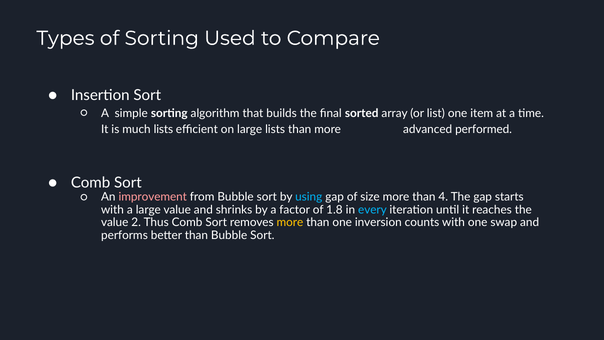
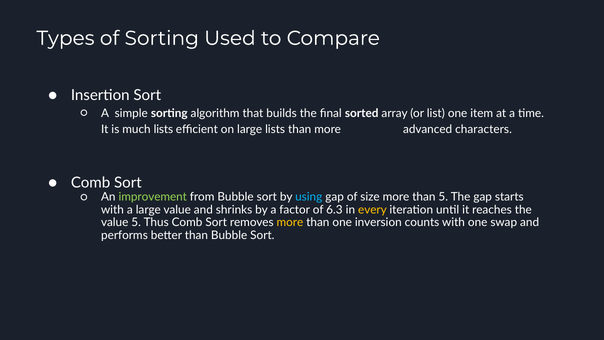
performed: performed -> characters (484, 129)
improvement colour: pink -> light green (153, 197)
than 4: 4 -> 5 (443, 197)
1.8: 1.8 -> 6.3 (334, 210)
every colour: light blue -> yellow (372, 210)
value 2: 2 -> 5 (136, 222)
